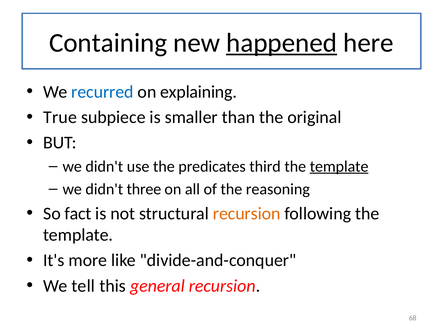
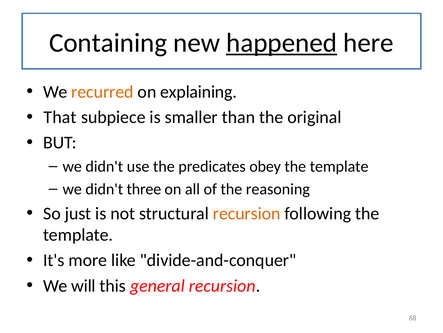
recurred colour: blue -> orange (102, 92)
True: True -> That (60, 117)
third: third -> obey (265, 166)
template underline: present -> none (339, 166)
fact: fact -> just (78, 213)
tell: tell -> will (83, 285)
